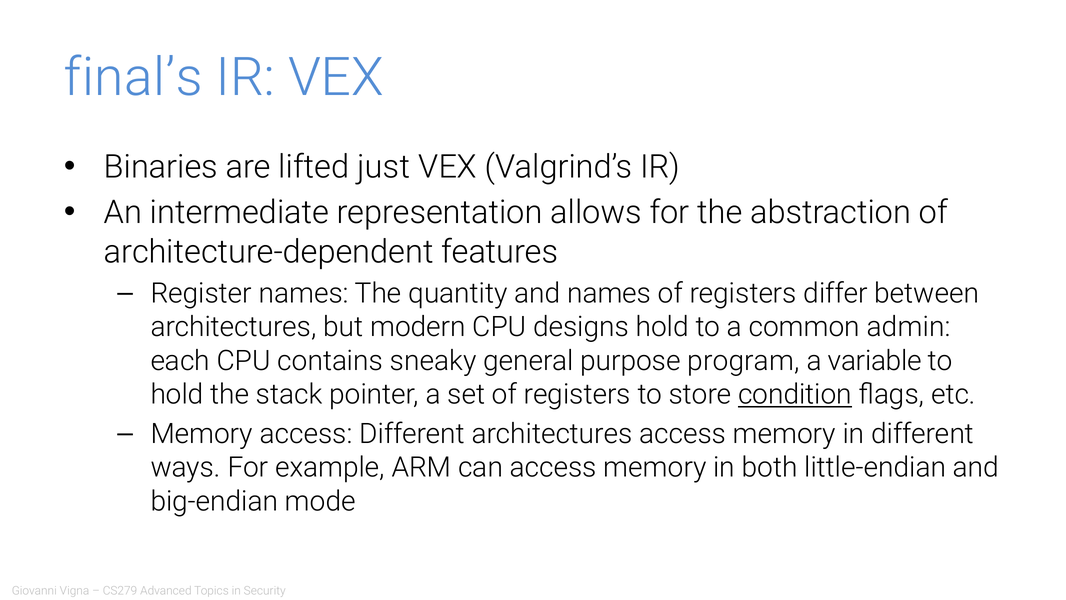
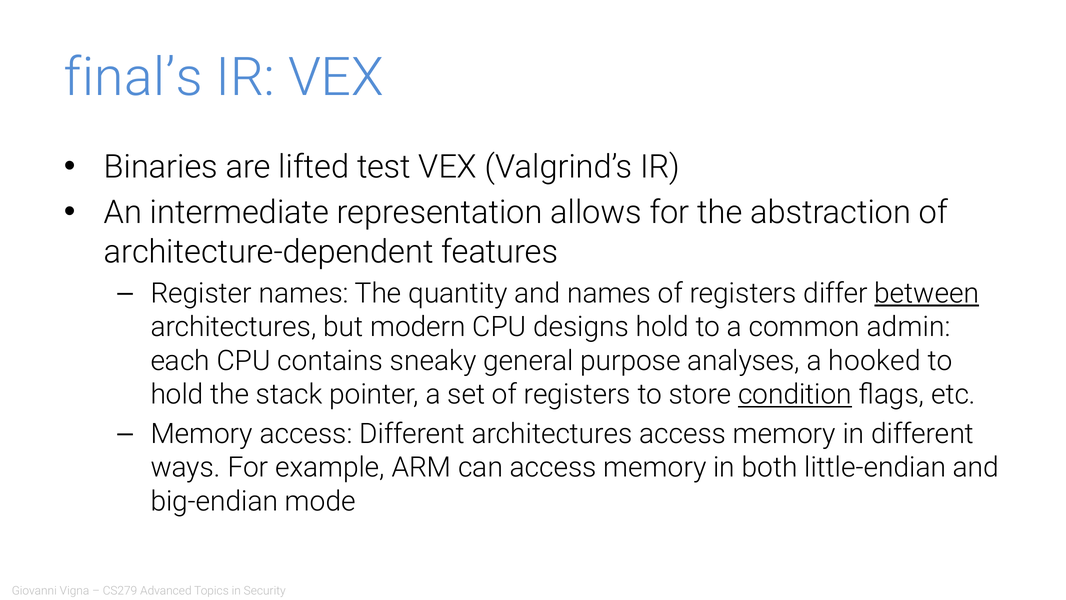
just: just -> test (384, 167)
between underline: none -> present (927, 293)
program: program -> analyses (744, 361)
variable: variable -> hooked (875, 361)
